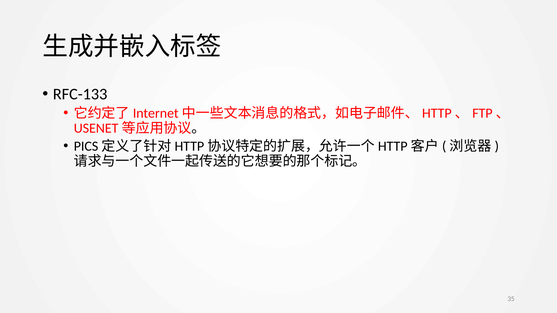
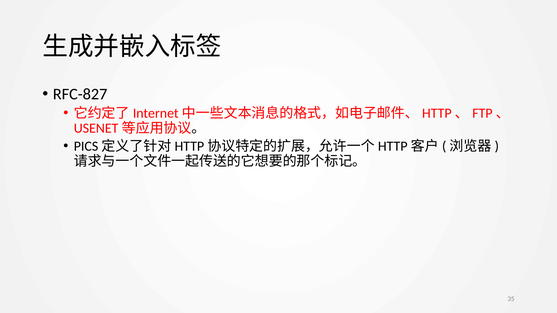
RFC-133: RFC-133 -> RFC-827 (80, 94)
